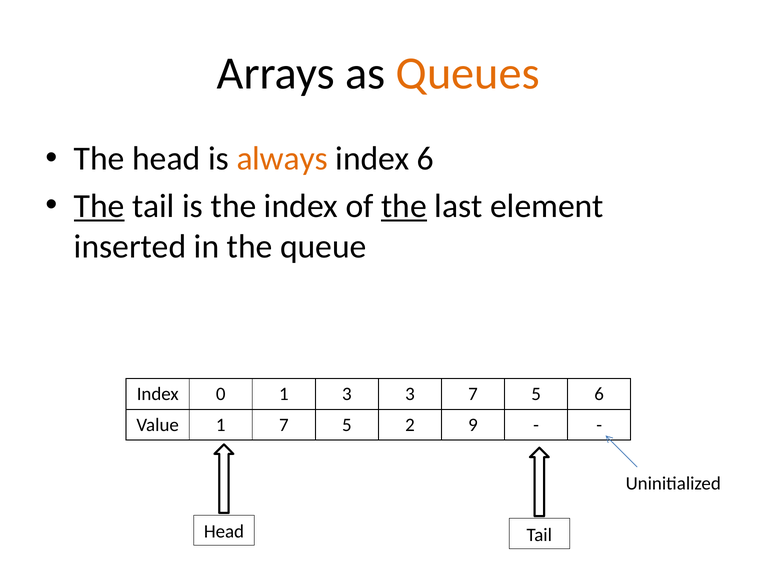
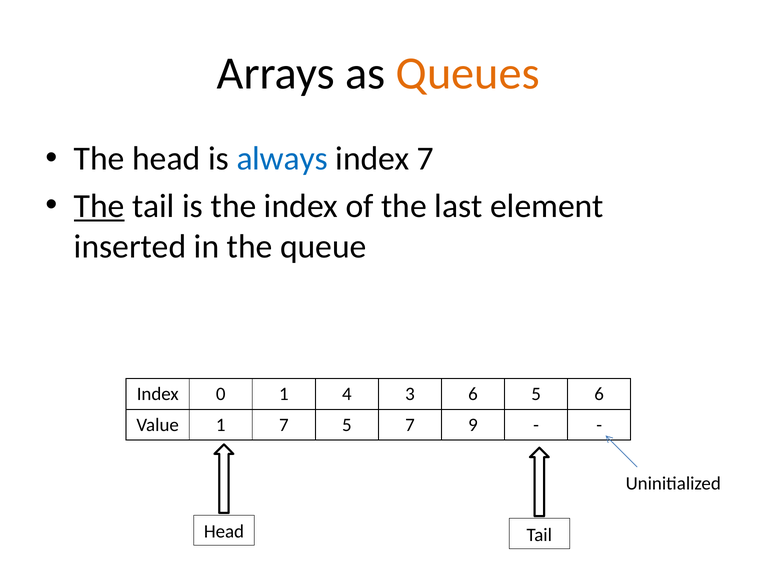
always colour: orange -> blue (282, 159)
index 6: 6 -> 7 (425, 159)
the underline: present -> none (404, 206)
1 3: 3 -> 4 (347, 394)
3 7: 7 -> 6 (473, 394)
5 2: 2 -> 7 (410, 425)
